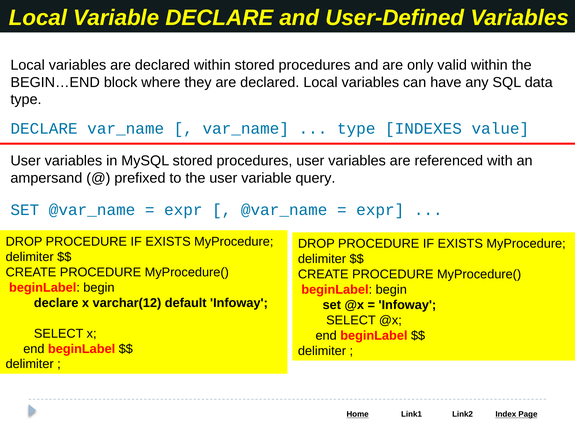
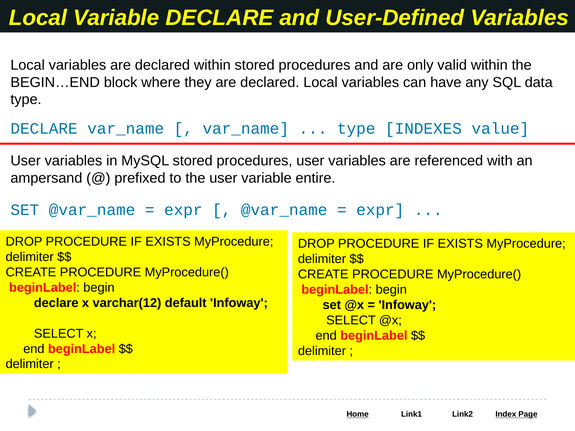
query: query -> entire (315, 178)
